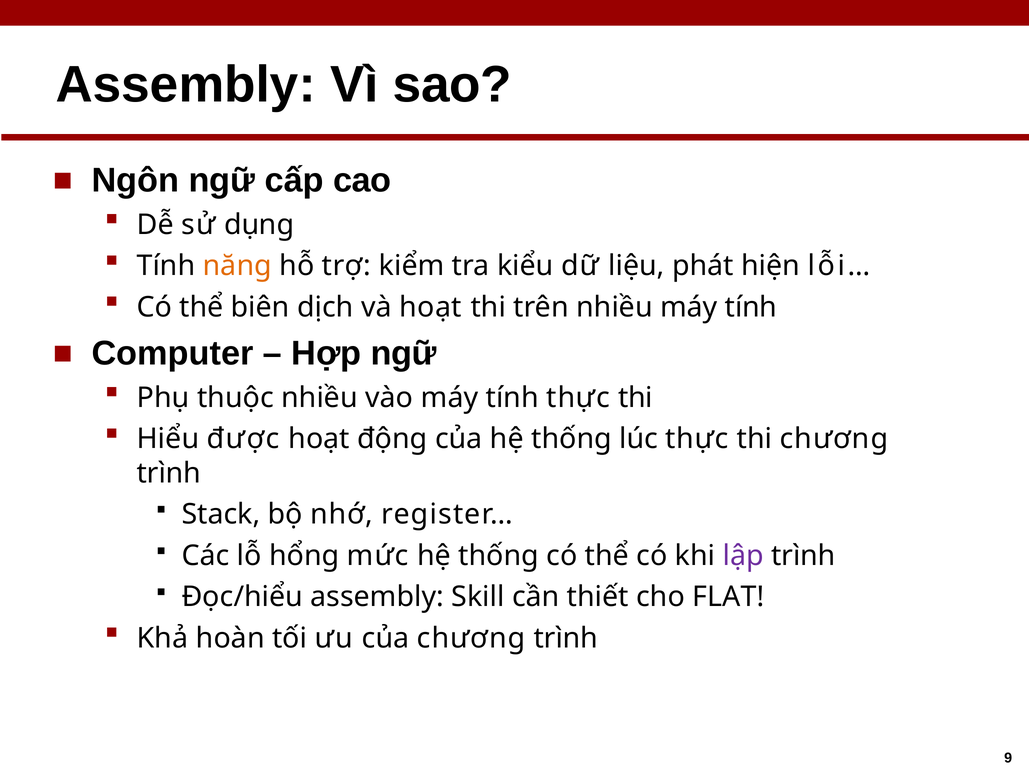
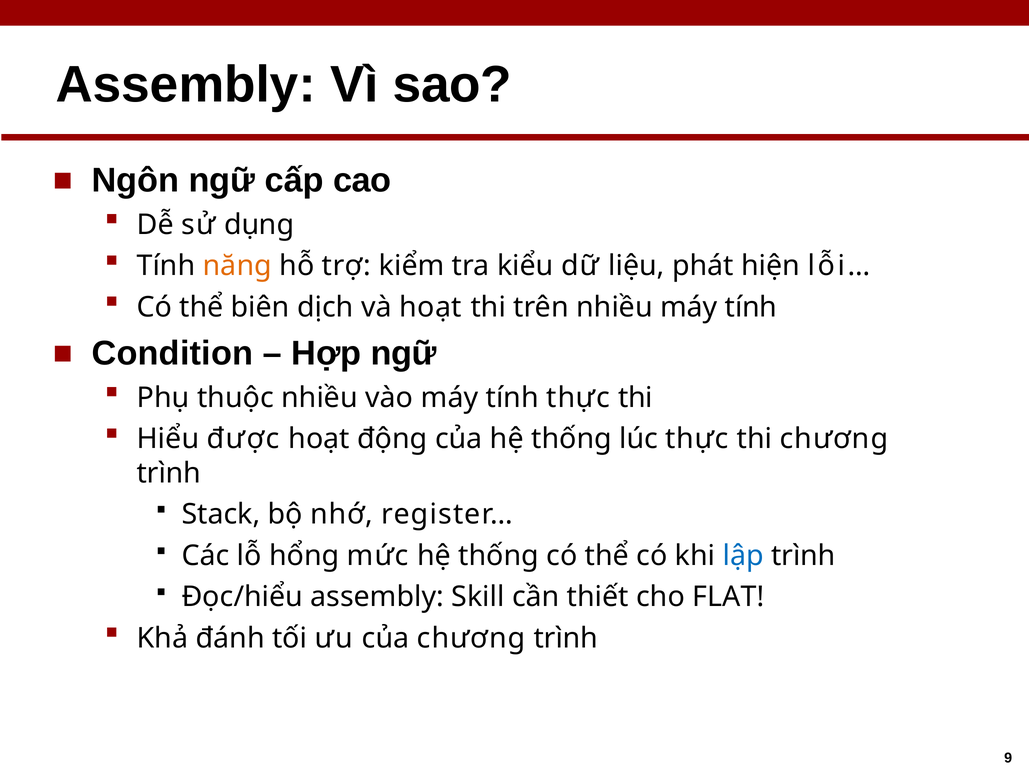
Computer: Computer -> Condition (172, 353)
lập colour: purple -> blue (743, 555)
hoàn: hoàn -> đánh (230, 638)
